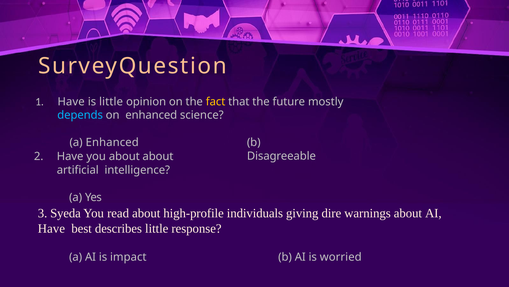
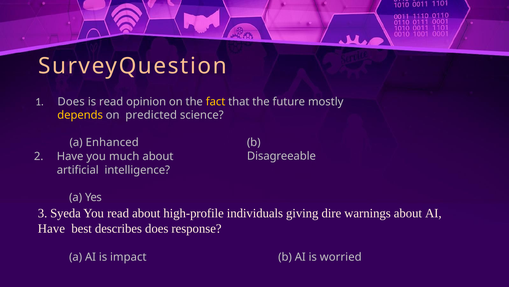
1 Have: Have -> Does (71, 101)
is little: little -> read (111, 101)
depends colour: light blue -> yellow (80, 115)
on enhanced: enhanced -> predicted (151, 115)
you about: about -> much (124, 156)
describes little: little -> does (157, 228)
